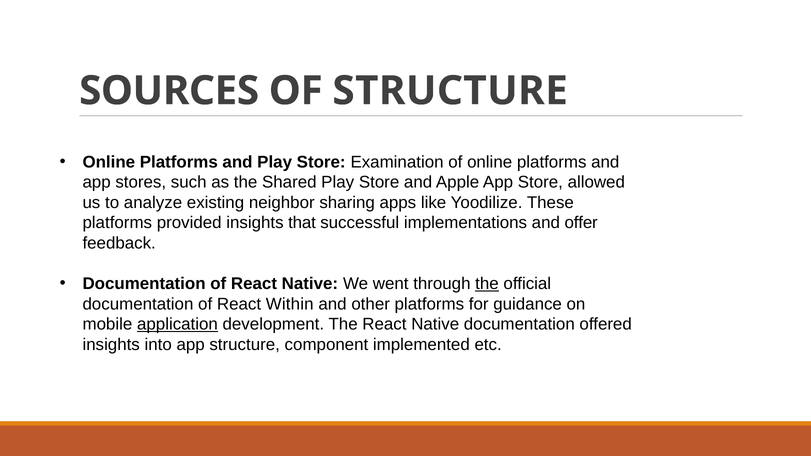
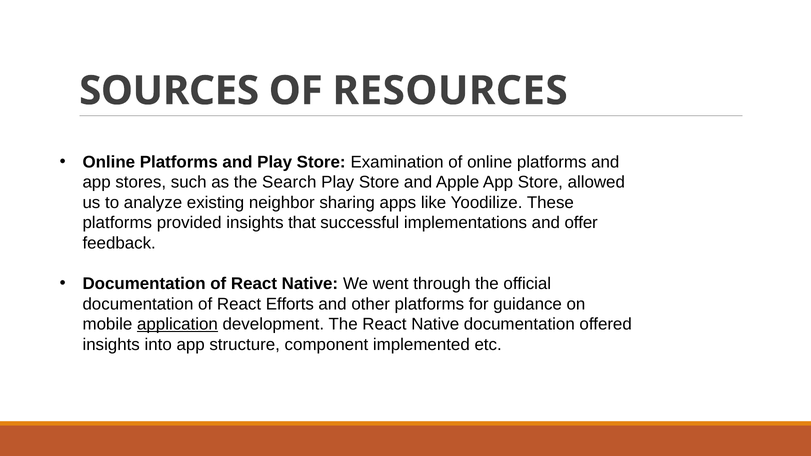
OF STRUCTURE: STRUCTURE -> RESOURCES (450, 91)
Shared: Shared -> Search (289, 182)
the underline: present -> none (487, 284)
Within: Within -> Efforts (290, 304)
